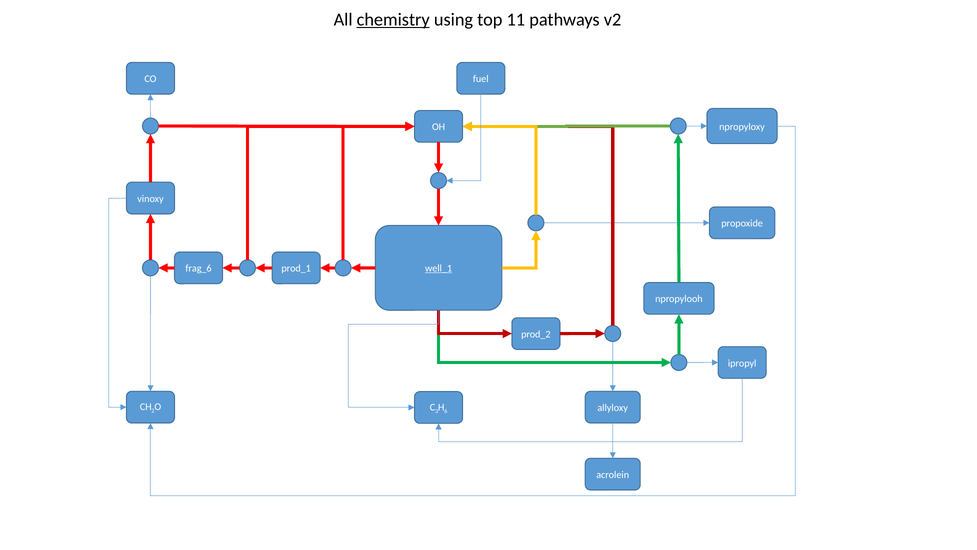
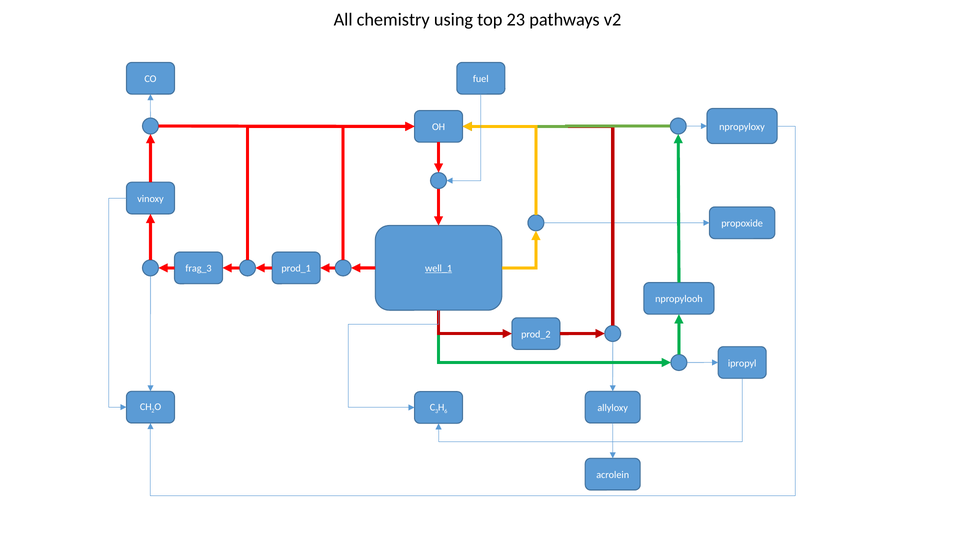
chemistry underline: present -> none (393, 20)
11: 11 -> 23 (516, 20)
frag_6: frag_6 -> frag_3 (199, 268)
